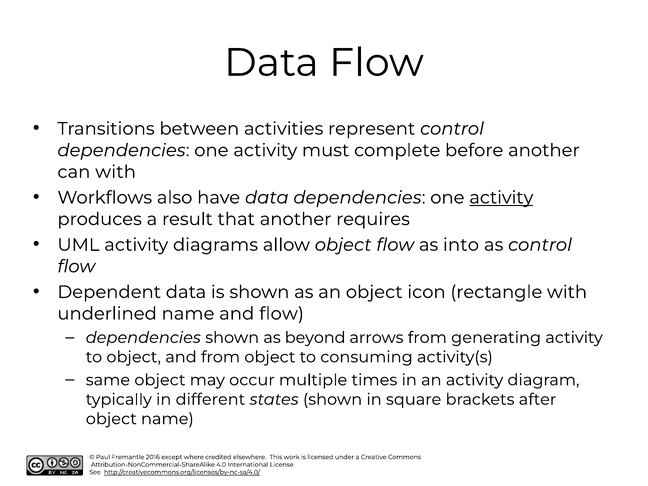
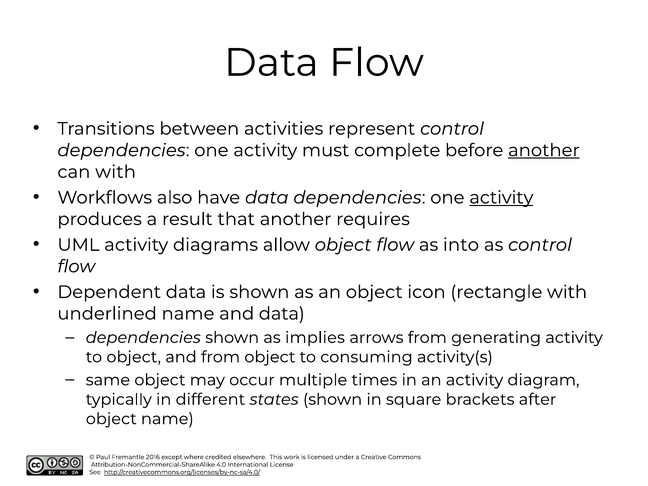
another underline: none -> present (544, 150)
and flow: flow -> data (282, 314)
beyond: beyond -> implies (315, 338)
